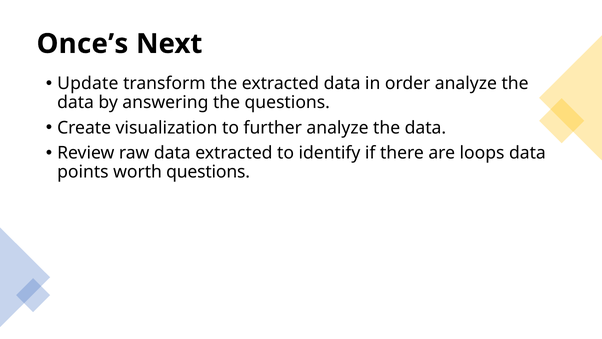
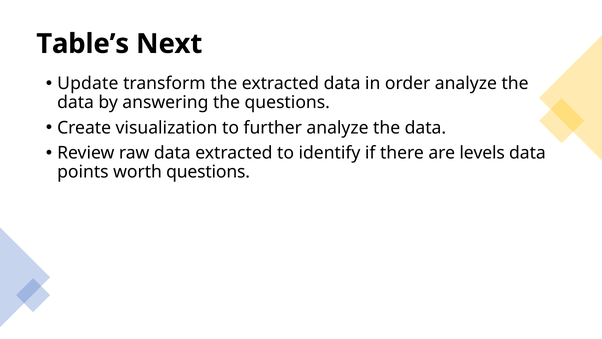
Once’s: Once’s -> Table’s (83, 44)
loops: loops -> levels (482, 153)
